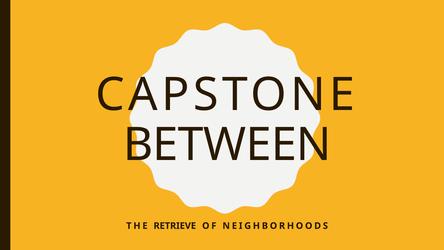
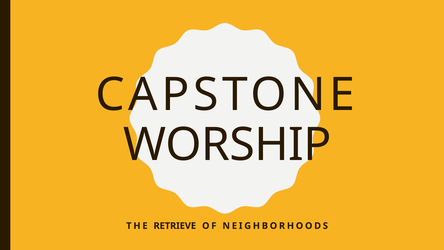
BETWEEN: BETWEEN -> WORSHIP (227, 145)
